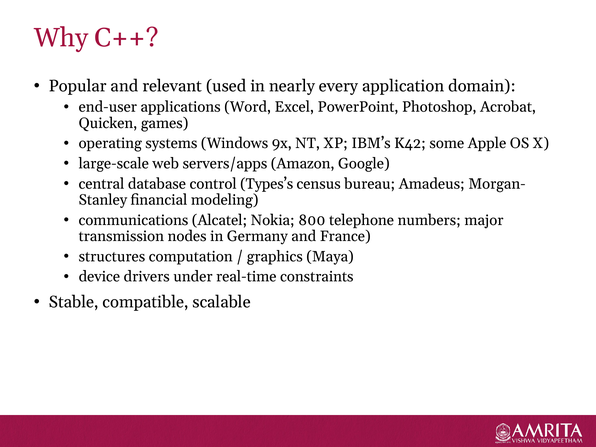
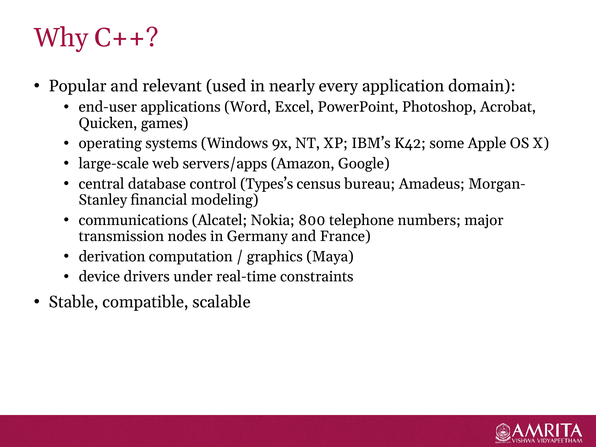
structures: structures -> derivation (112, 257)
